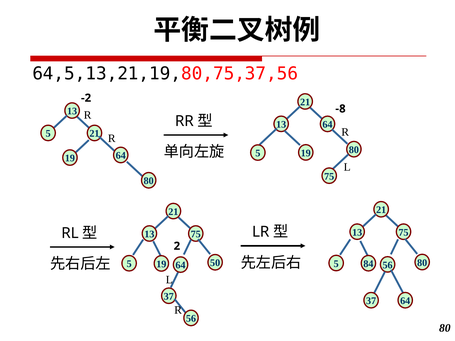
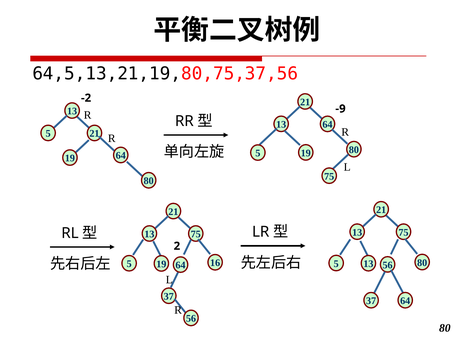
-8: -8 -> -9 (341, 109)
5 84: 84 -> 13 (368, 264)
50: 50 -> 16 (215, 263)
